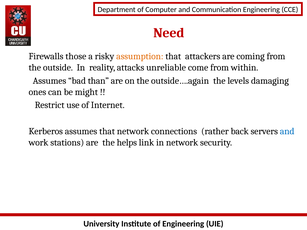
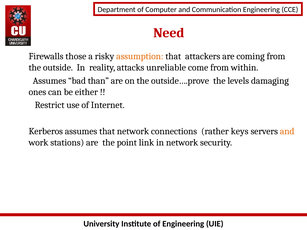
outside….again: outside….again -> outside….prove (180, 81)
might: might -> either (86, 92)
back: back -> keys (240, 131)
and colour: blue -> orange (287, 131)
helps: helps -> point (127, 143)
